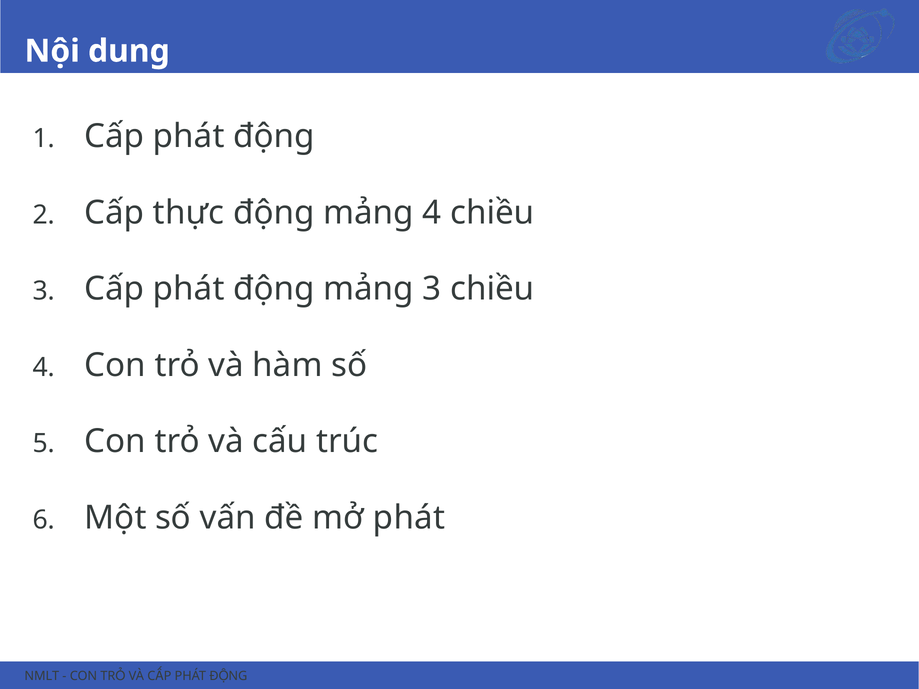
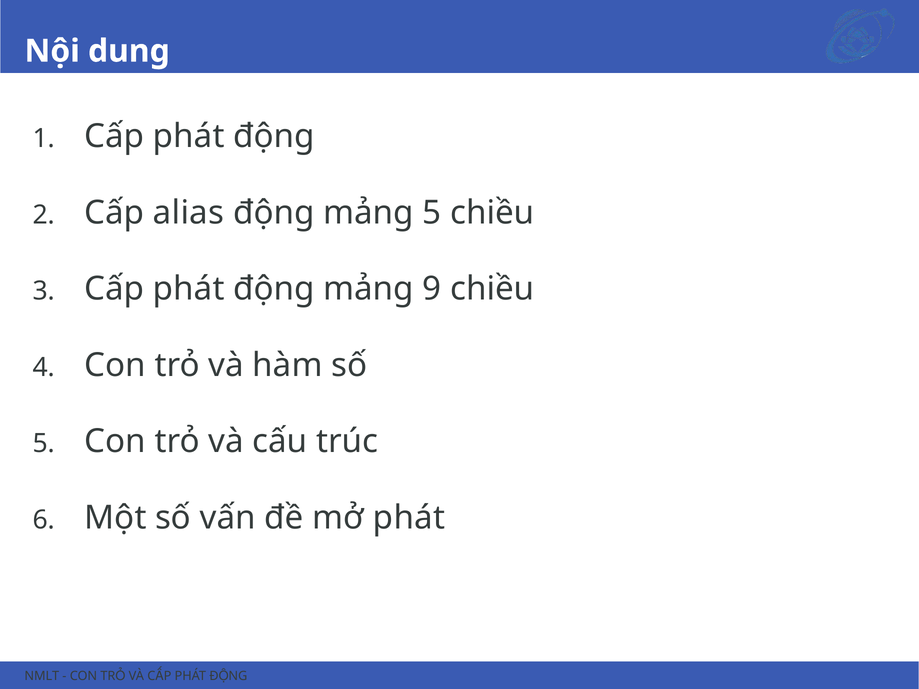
thực: thực -> alias (189, 213)
mảng 4: 4 -> 5 (432, 213)
mảng 3: 3 -> 9 (432, 289)
